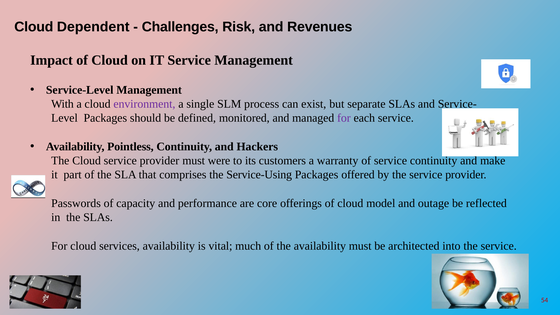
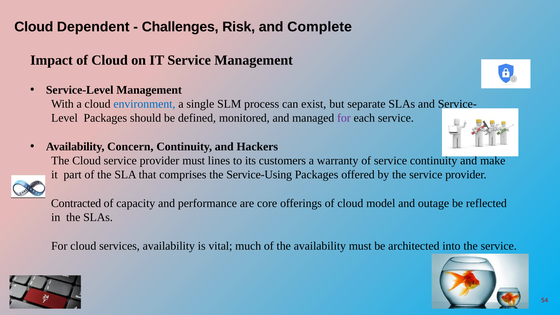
Revenues: Revenues -> Complete (320, 27)
environment colour: purple -> blue (144, 104)
Pointless: Pointless -> Concern (130, 147)
were: were -> lines (219, 161)
Passwords: Passwords -> Contracted (76, 203)
